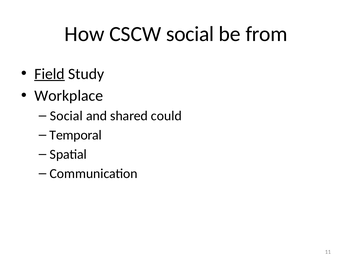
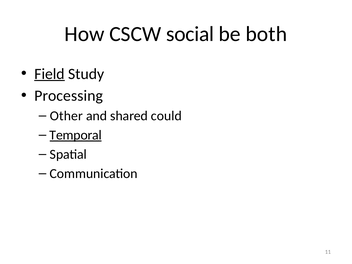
from: from -> both (266, 34)
Workplace: Workplace -> Processing (69, 96)
Social: Social -> Other (66, 116)
Temporal underline: none -> present (76, 135)
